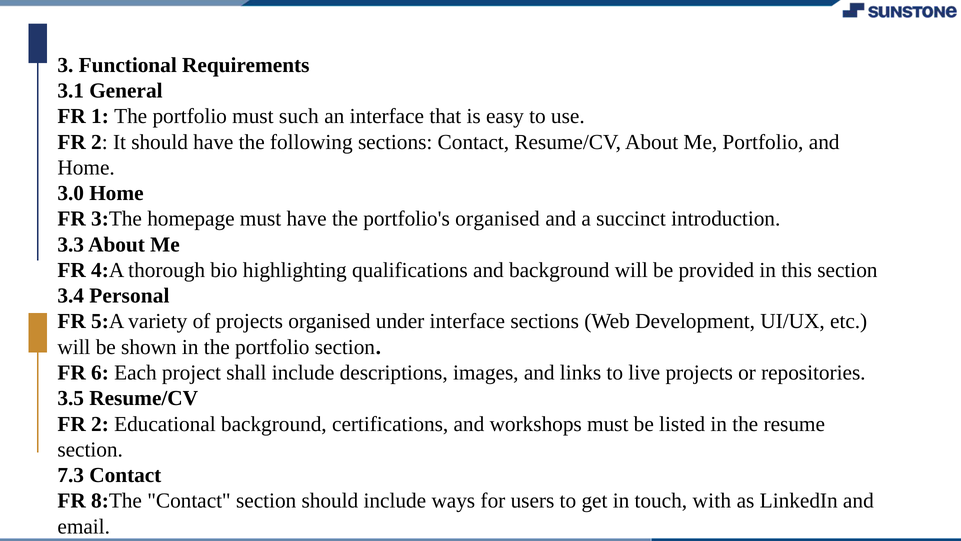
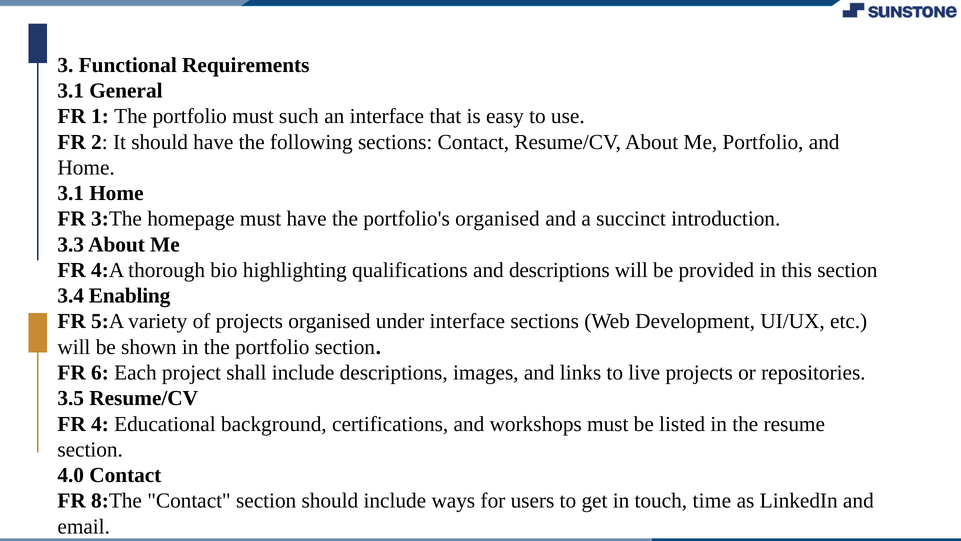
3.0: 3.0 -> 3.1 (71, 193)
and background: background -> descriptions (559, 270)
Personal: Personal -> Enabling (130, 296)
2: 2 -> 4 (100, 424)
7.3: 7.3 -> 4.0 (71, 475)
with: with -> time (712, 500)
